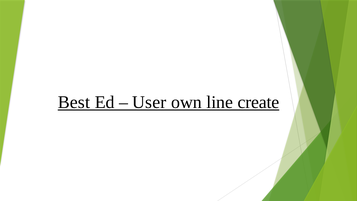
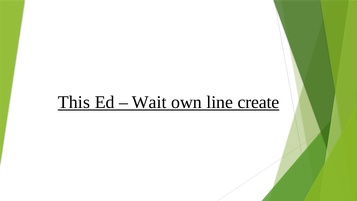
Best: Best -> This (74, 102)
User: User -> Wait (149, 102)
